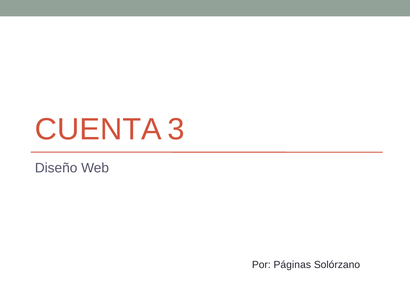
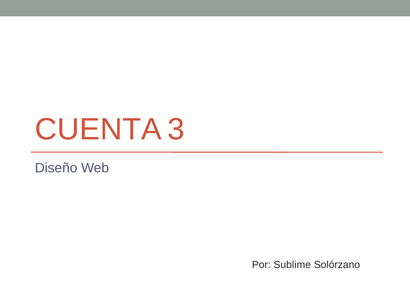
Páginas: Páginas -> Sublime (292, 265)
